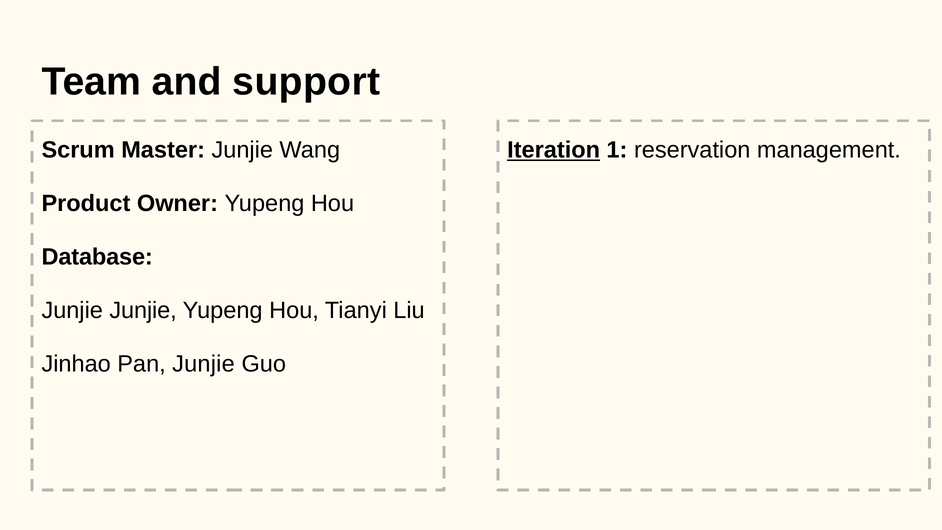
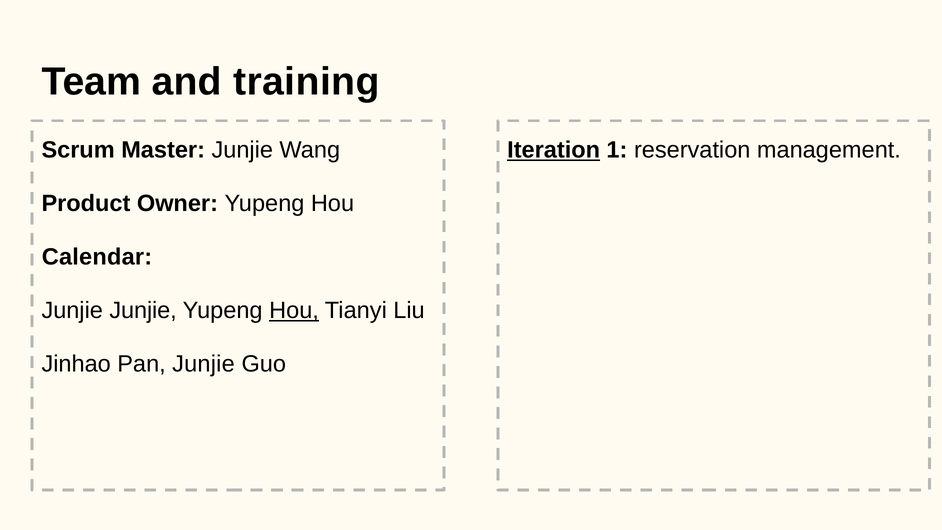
support: support -> training (306, 82)
Database: Database -> Calendar (97, 257)
Hou underline: none -> present (294, 310)
